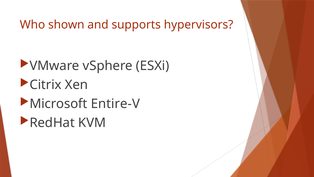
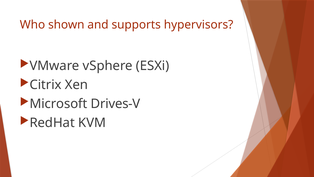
Entire-V: Entire-V -> Drives-V (115, 104)
